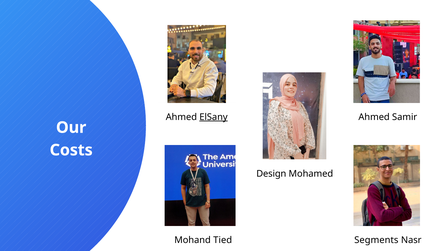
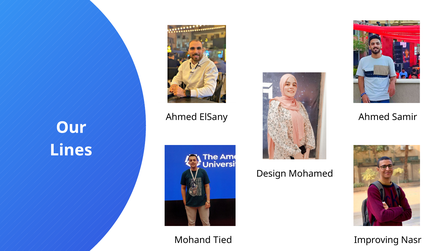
ElSany underline: present -> none (213, 117)
Costs: Costs -> Lines (71, 150)
Segments: Segments -> Improving (376, 239)
